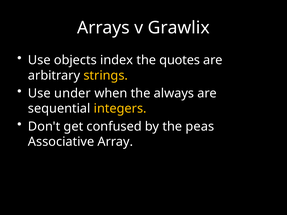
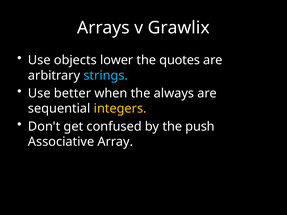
index: index -> lower (117, 60)
strings colour: yellow -> light blue (106, 76)
under: under -> better (73, 93)
peas: peas -> push (200, 127)
